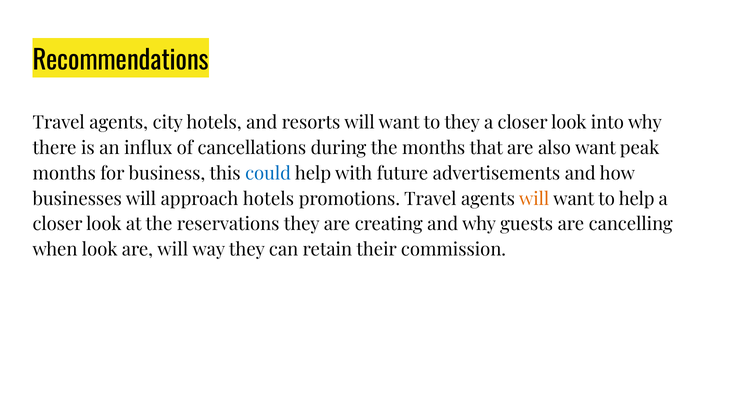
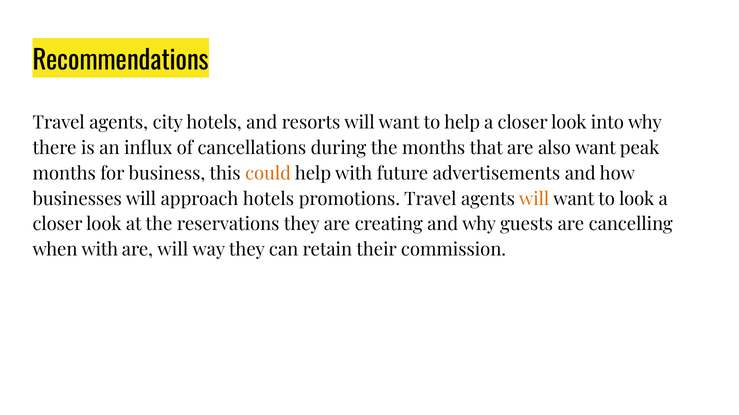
to they: they -> help (462, 123)
could colour: blue -> orange (268, 174)
to help: help -> look (637, 199)
when look: look -> with (100, 250)
